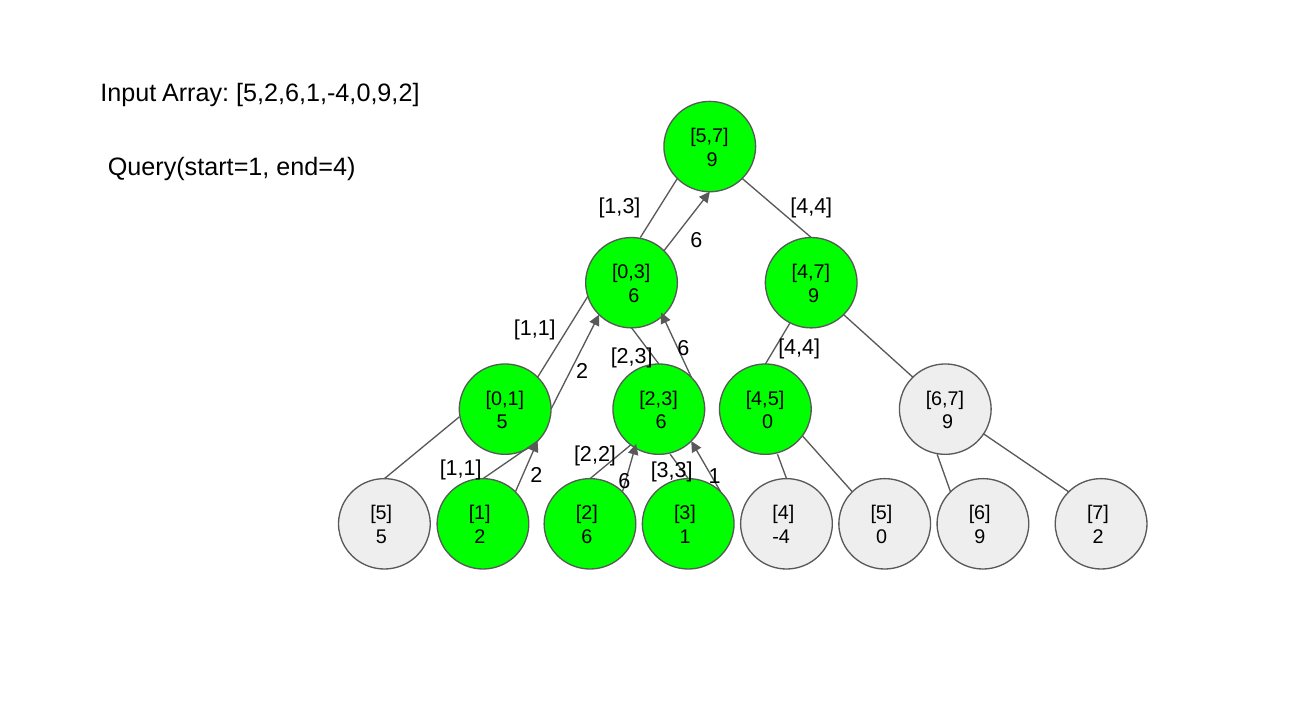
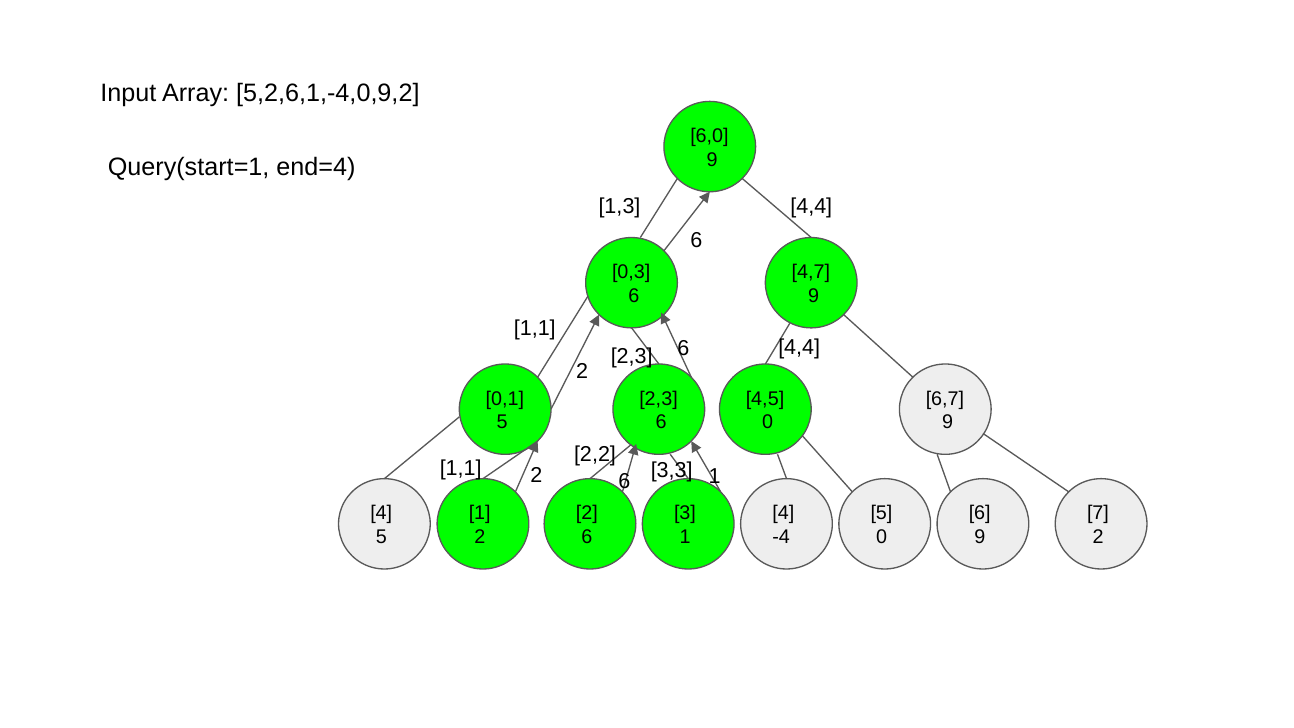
5,7: 5,7 -> 6,0 (709, 136)
5: 5 -> 4 (381, 513)
